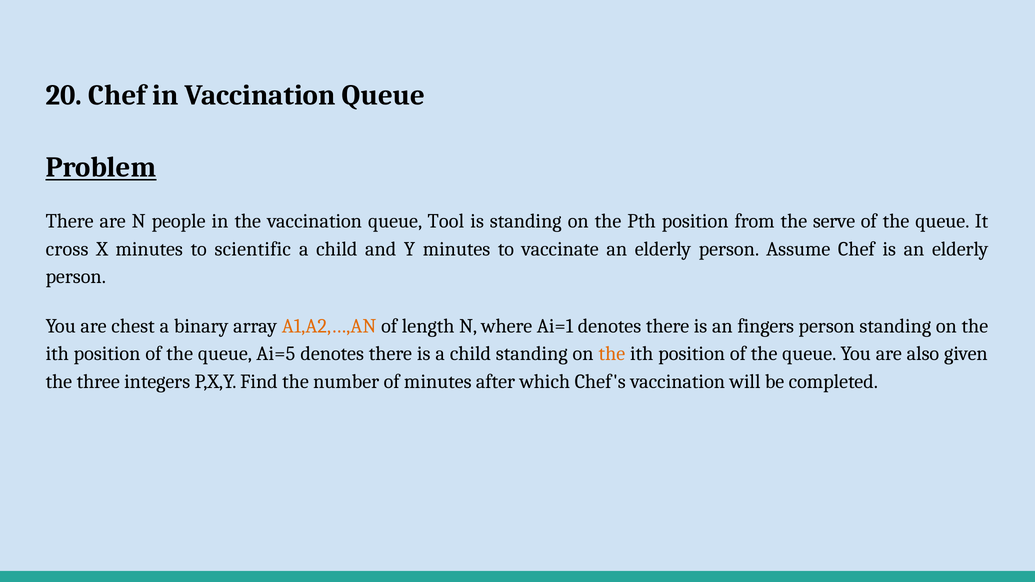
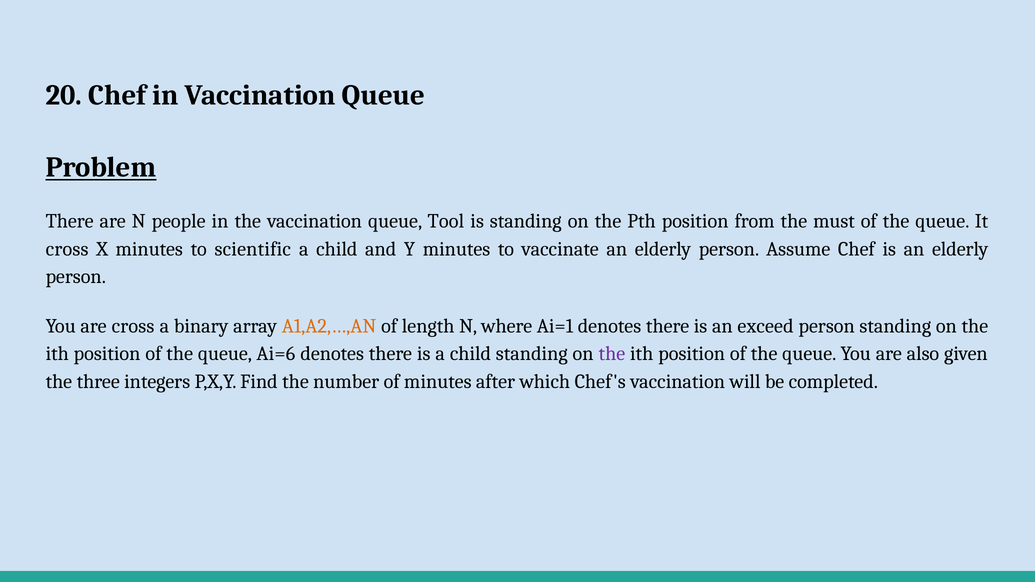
serve: serve -> must (834, 221)
are chest: chest -> cross (133, 326)
fingers: fingers -> exceed (766, 326)
Ai=5: Ai=5 -> Ai=6 (276, 354)
the colour: orange -> purple (612, 354)
